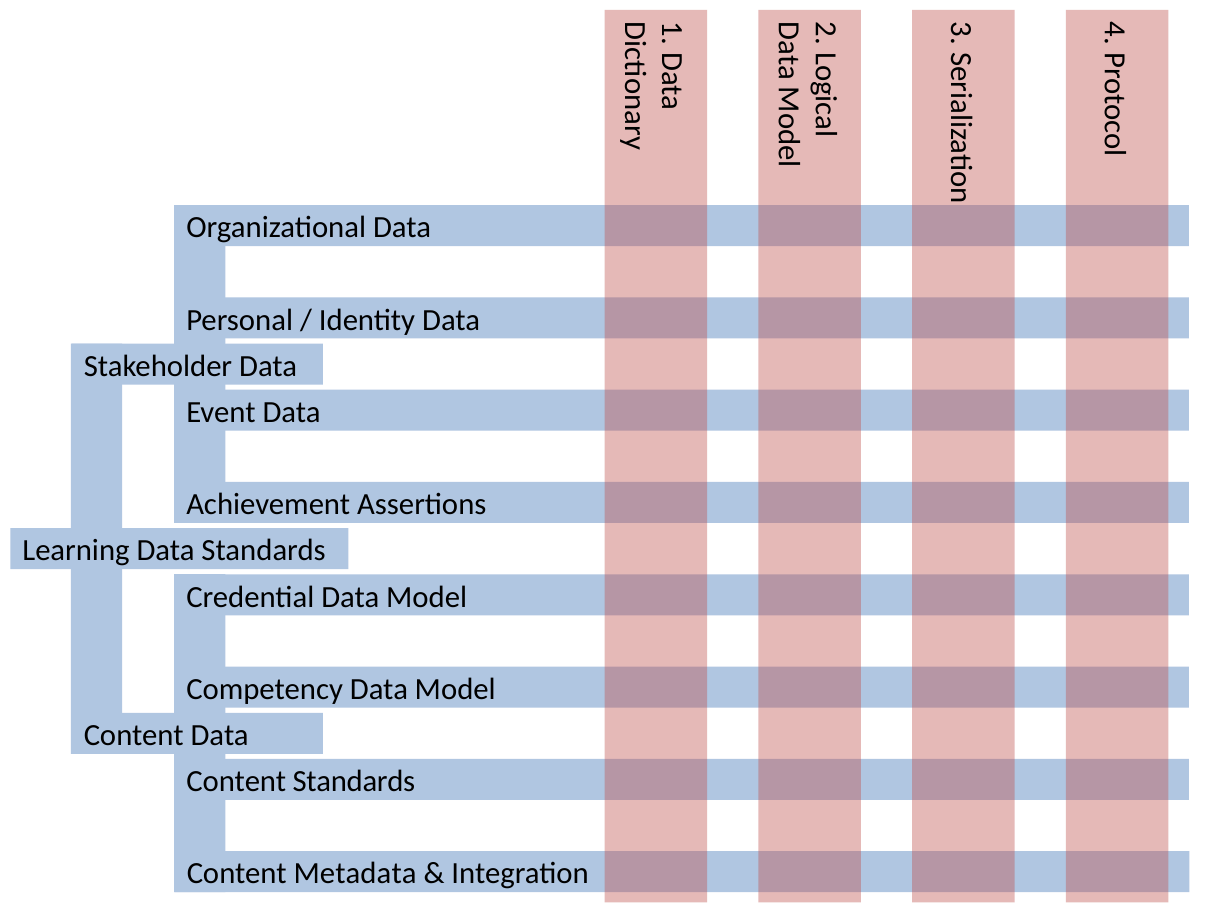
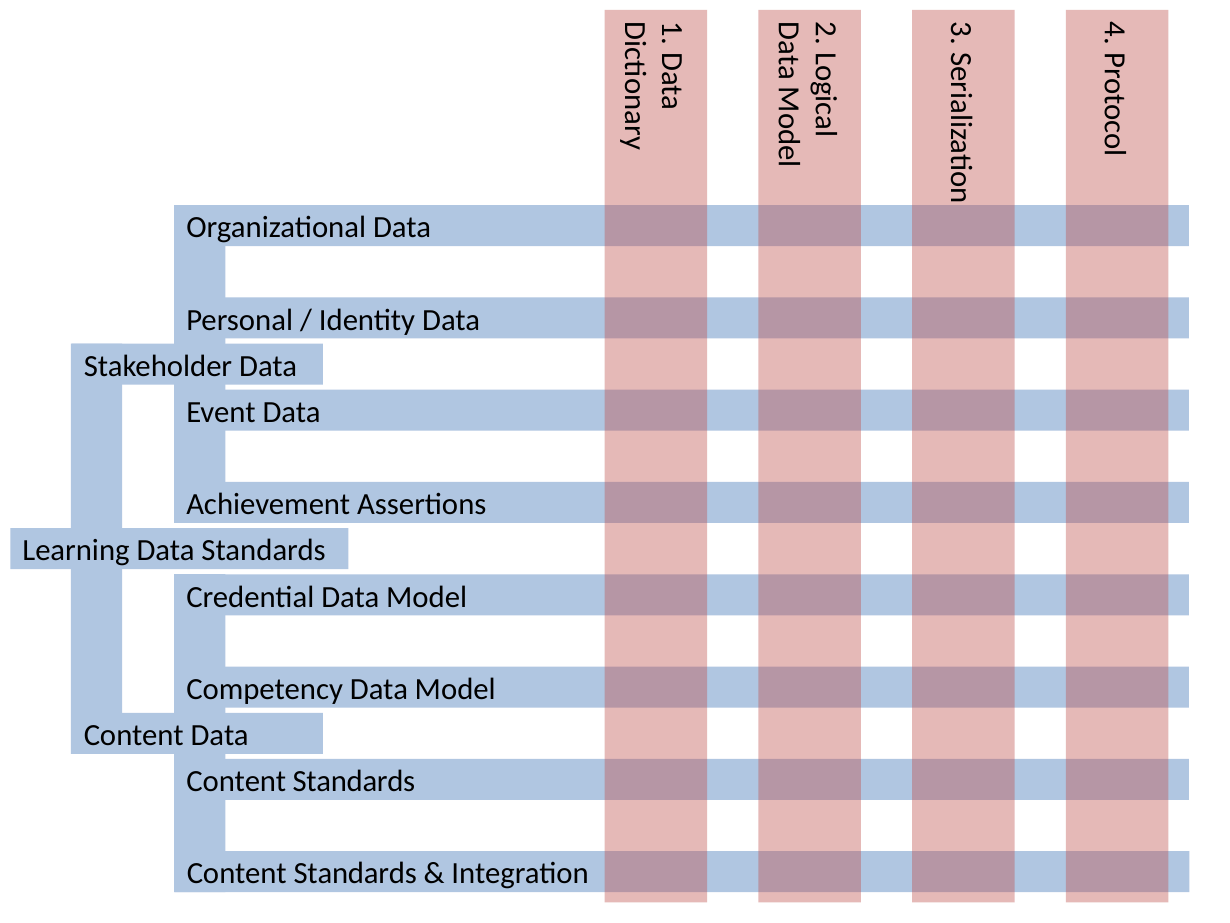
Metadata: Metadata -> Standards (355, 873)
